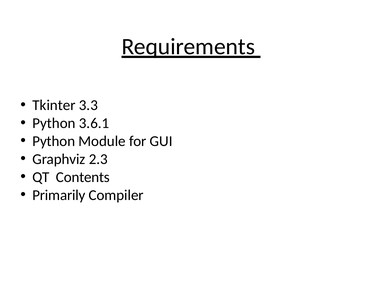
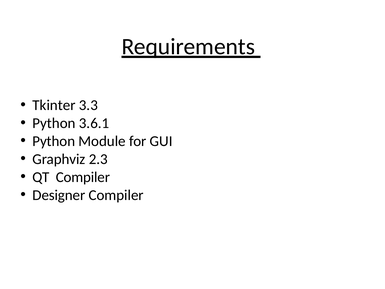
QT Contents: Contents -> Compiler (83, 177)
Primarily: Primarily -> Designer (59, 195)
